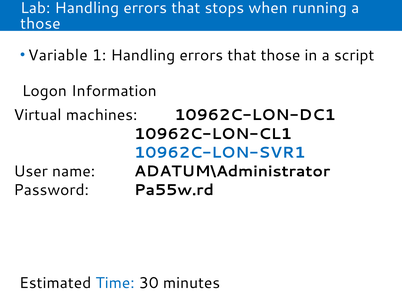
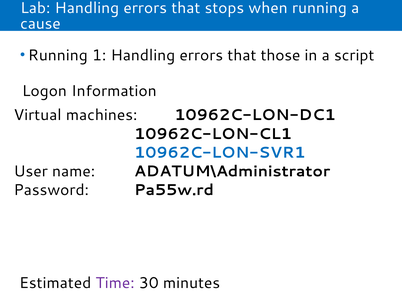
those: those -> cause (40, 24)
Variable: Variable -> Running (58, 55)
Time colour: blue -> purple (115, 283)
